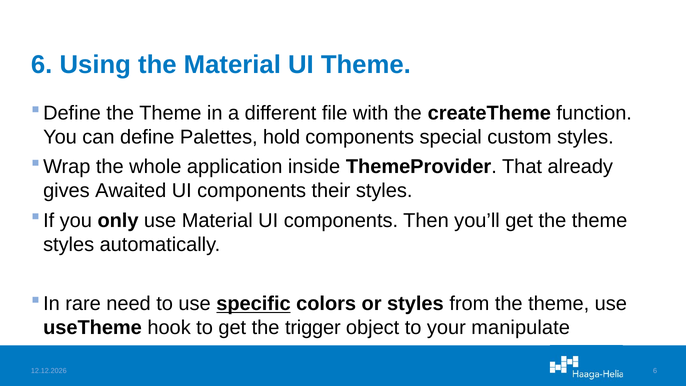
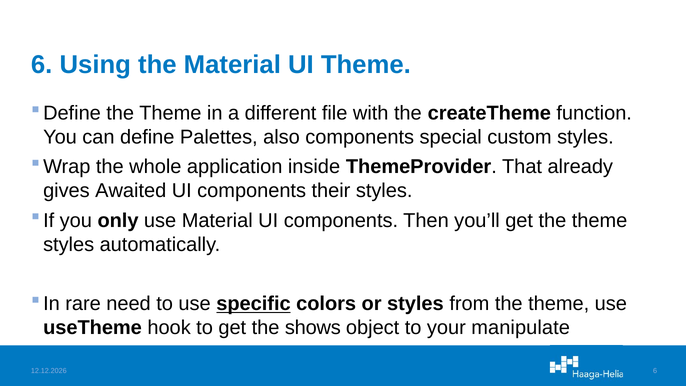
hold: hold -> also (281, 137)
trigger: trigger -> shows (313, 328)
